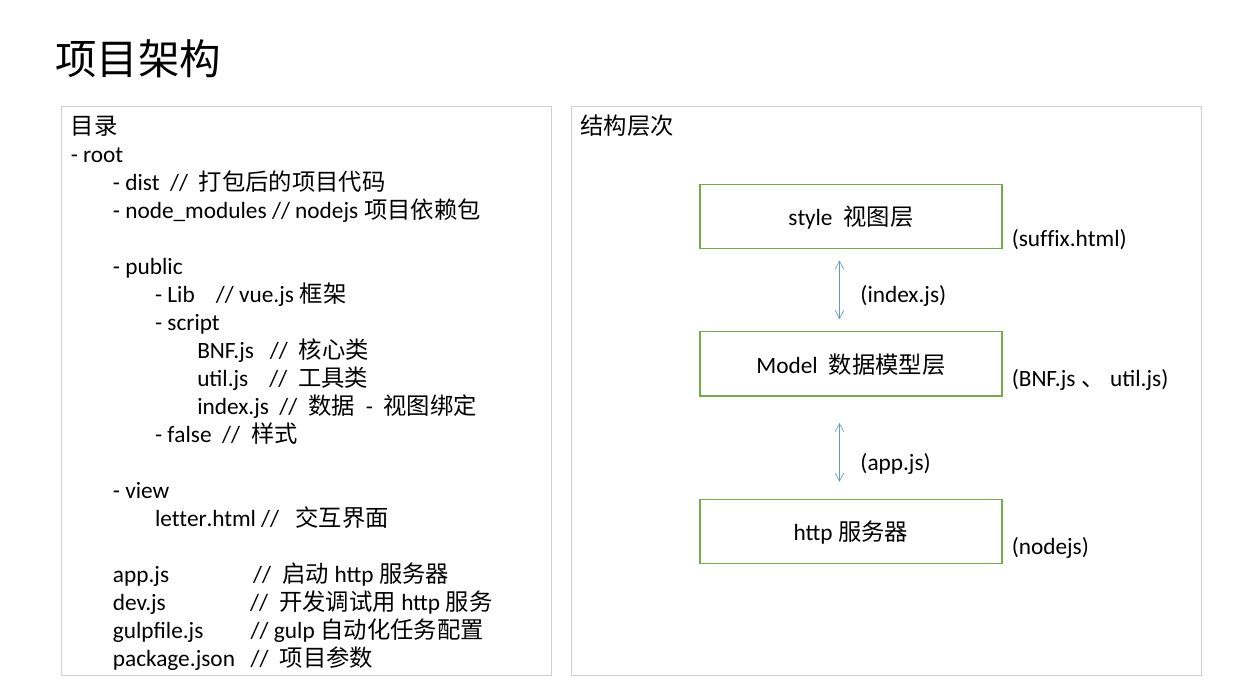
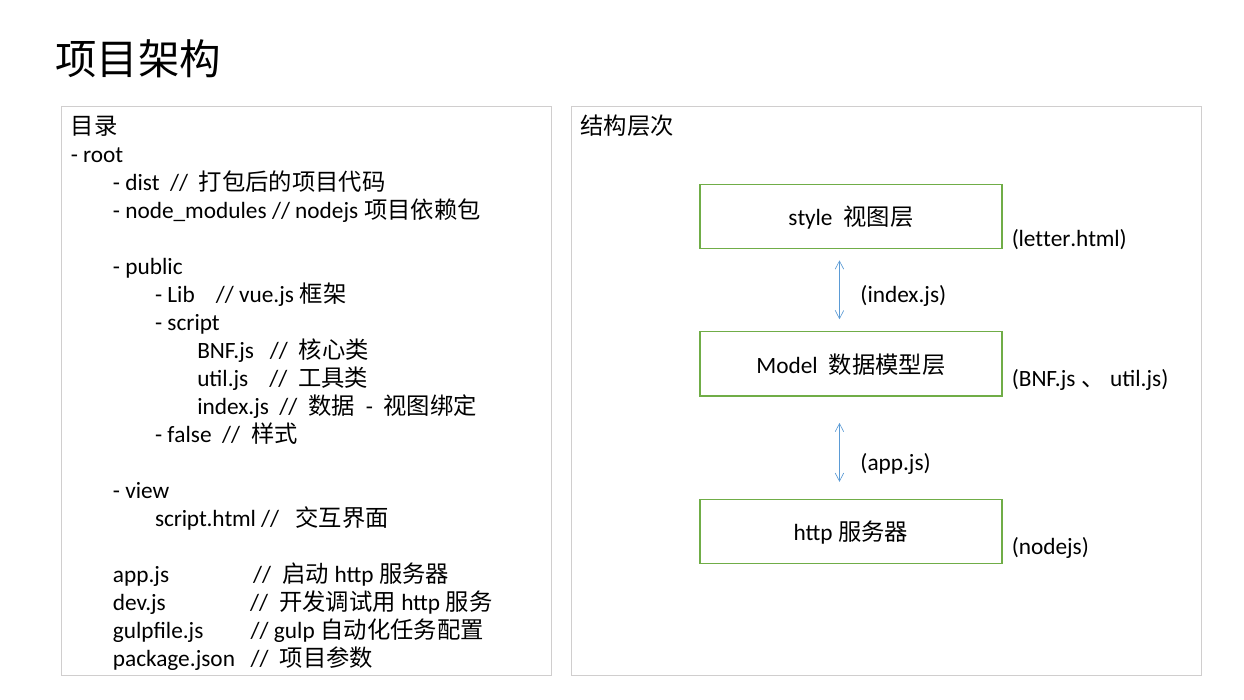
suffix.html: suffix.html -> letter.html (1069, 238)
letter.html: letter.html -> script.html (206, 518)
